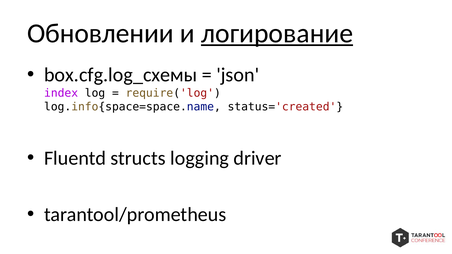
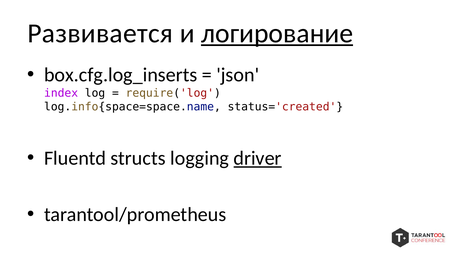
Обновлении: Обновлении -> Развивается (100, 33)
box.cfg.log_схемы: box.cfg.log_схемы -> box.cfg.log_inserts (121, 75)
driver underline: none -> present (258, 158)
